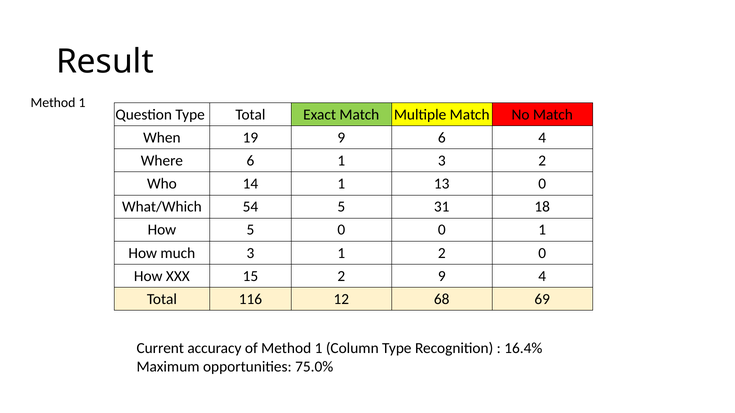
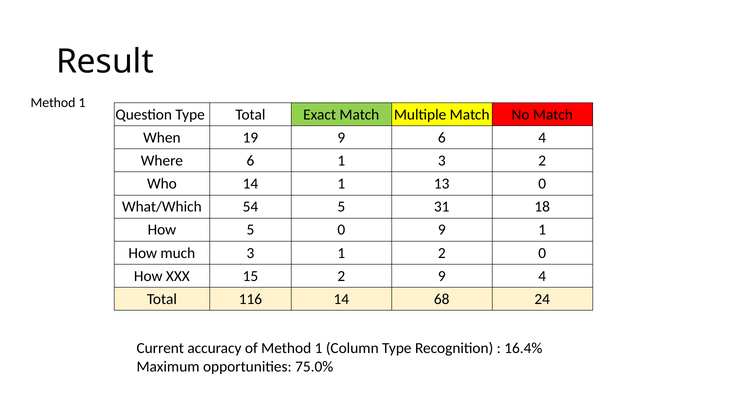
0 0: 0 -> 9 (442, 230)
116 12: 12 -> 14 (341, 299)
69: 69 -> 24 (542, 299)
